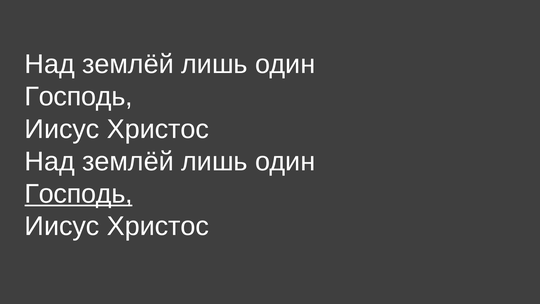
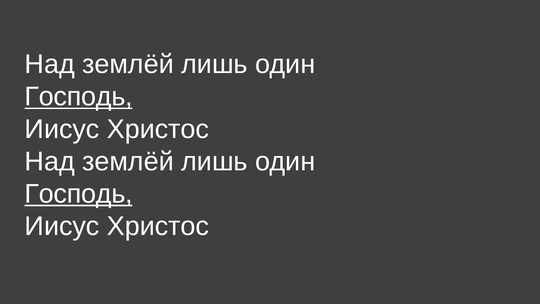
Господь underline: none -> present (79, 97)
